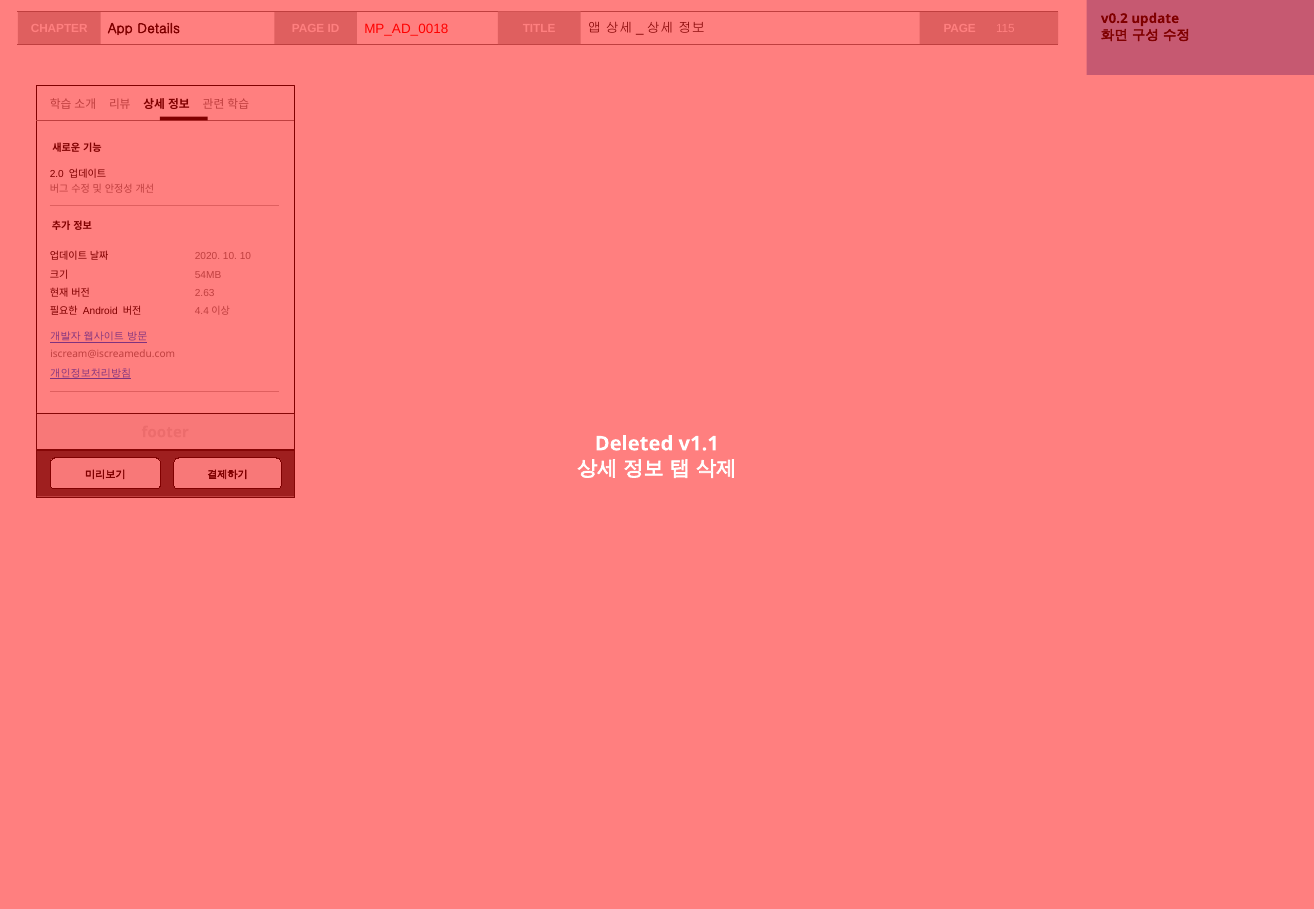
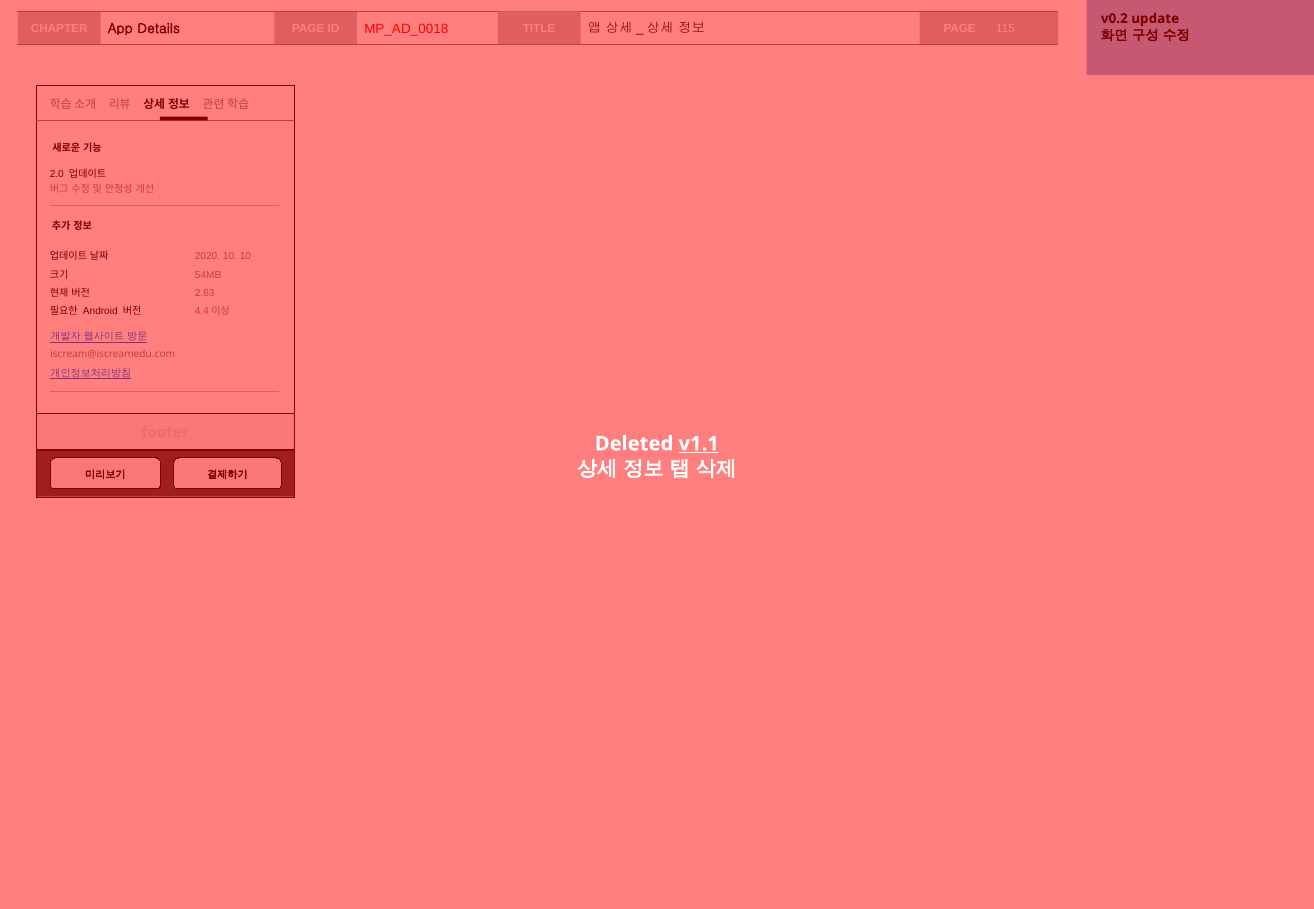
v1.1 underline: none -> present (699, 444)
